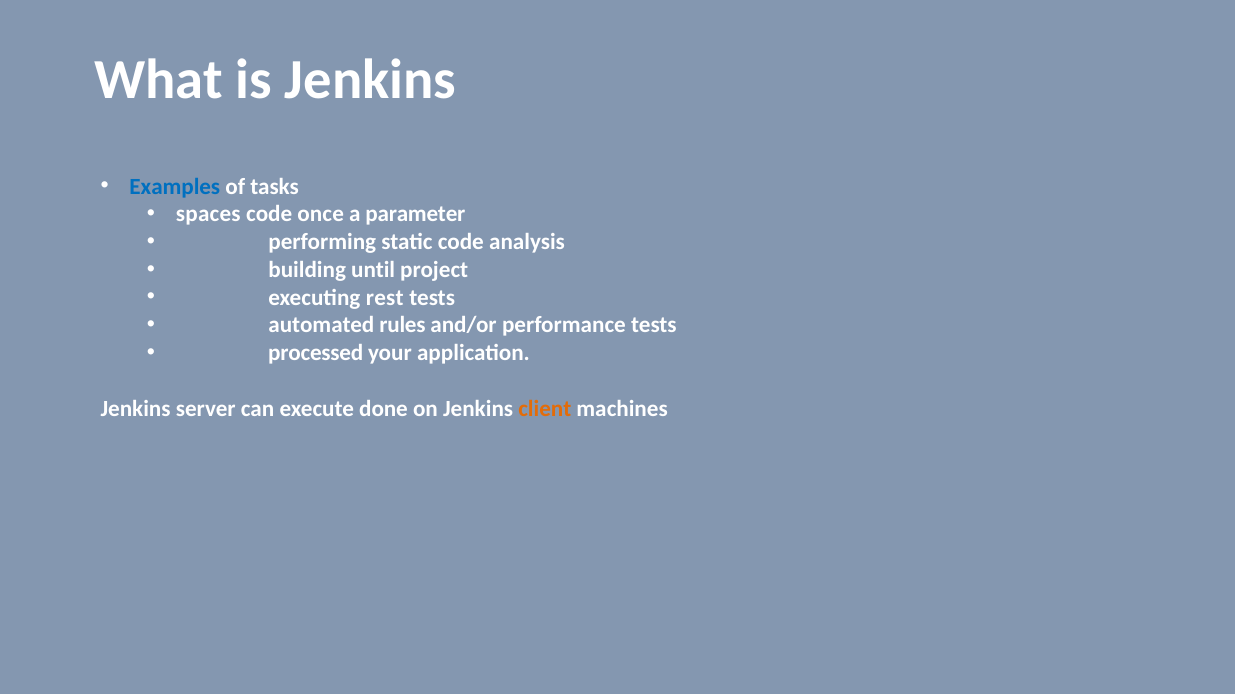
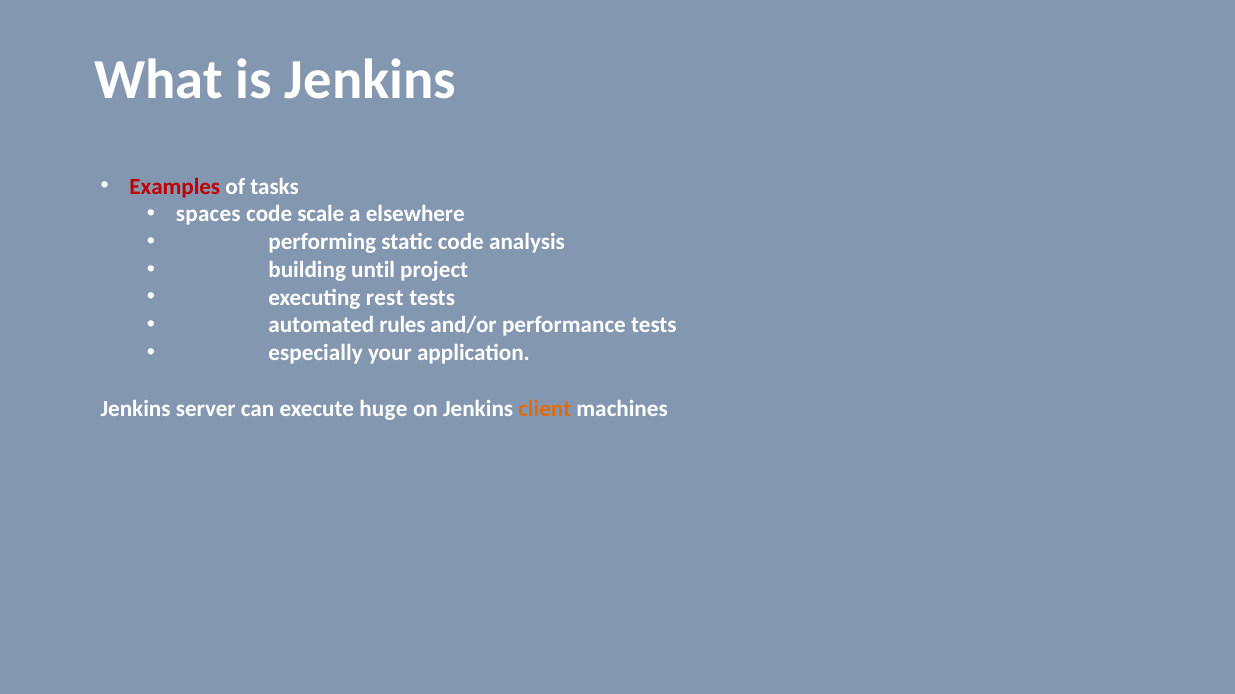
Examples colour: blue -> red (175, 187)
once: once -> scale (321, 214)
parameter: parameter -> elsewhere (415, 214)
processed: processed -> especially (316, 353)
done: done -> huge (383, 409)
